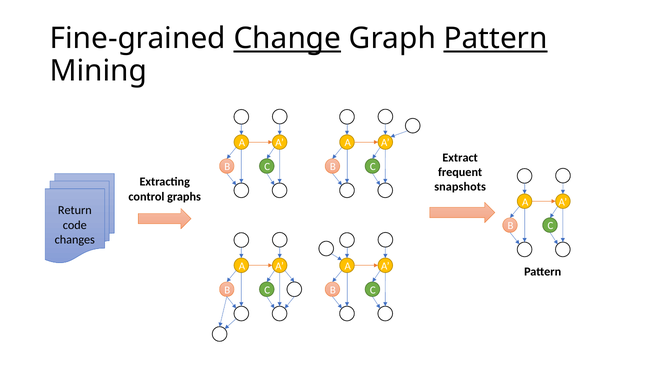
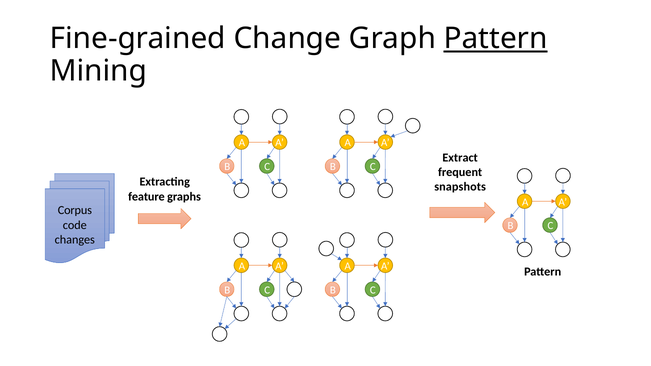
Change underline: present -> none (287, 39)
control: control -> feature (146, 197)
Return: Return -> Corpus (75, 210)
